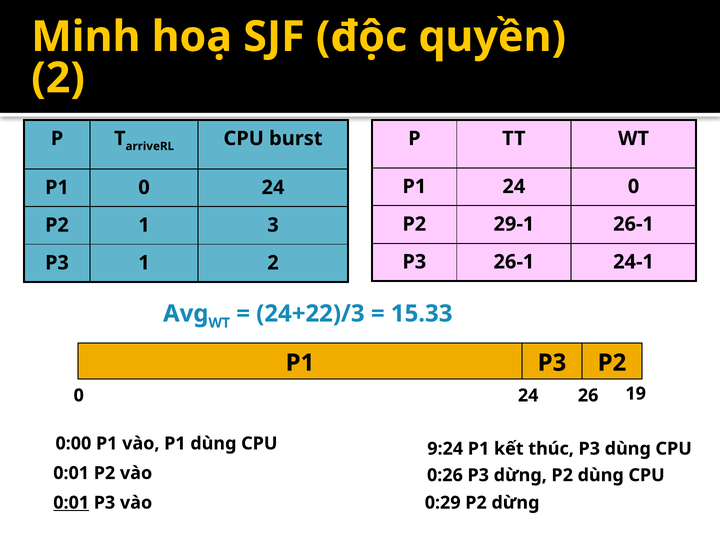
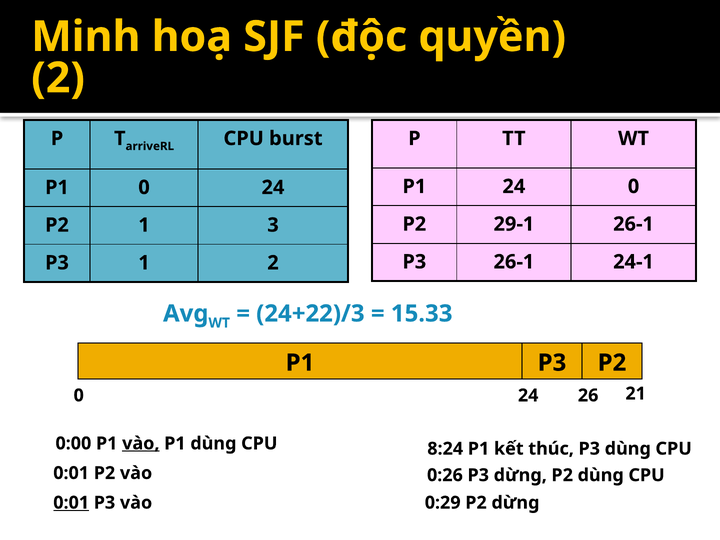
19: 19 -> 21 (636, 394)
vào underline: none -> present (141, 443)
9:24: 9:24 -> 8:24 (445, 449)
